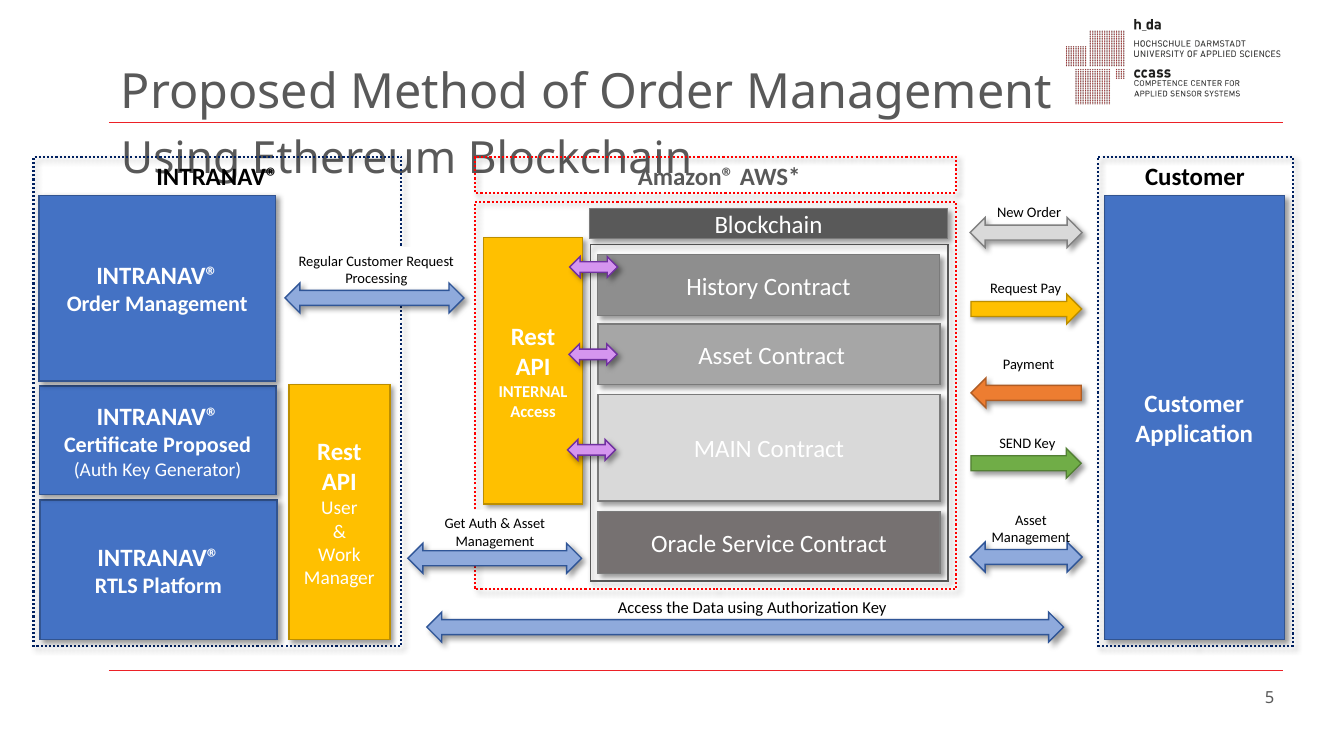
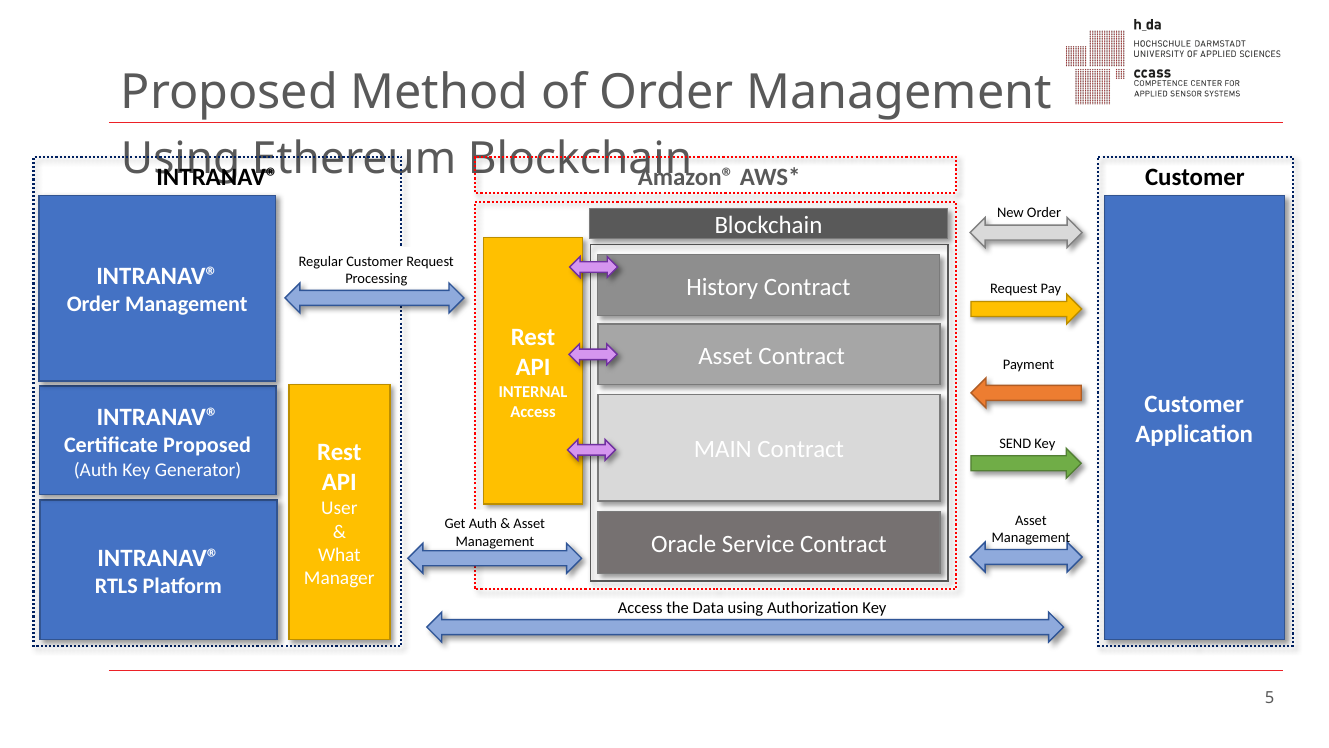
Work: Work -> What (339, 555)
